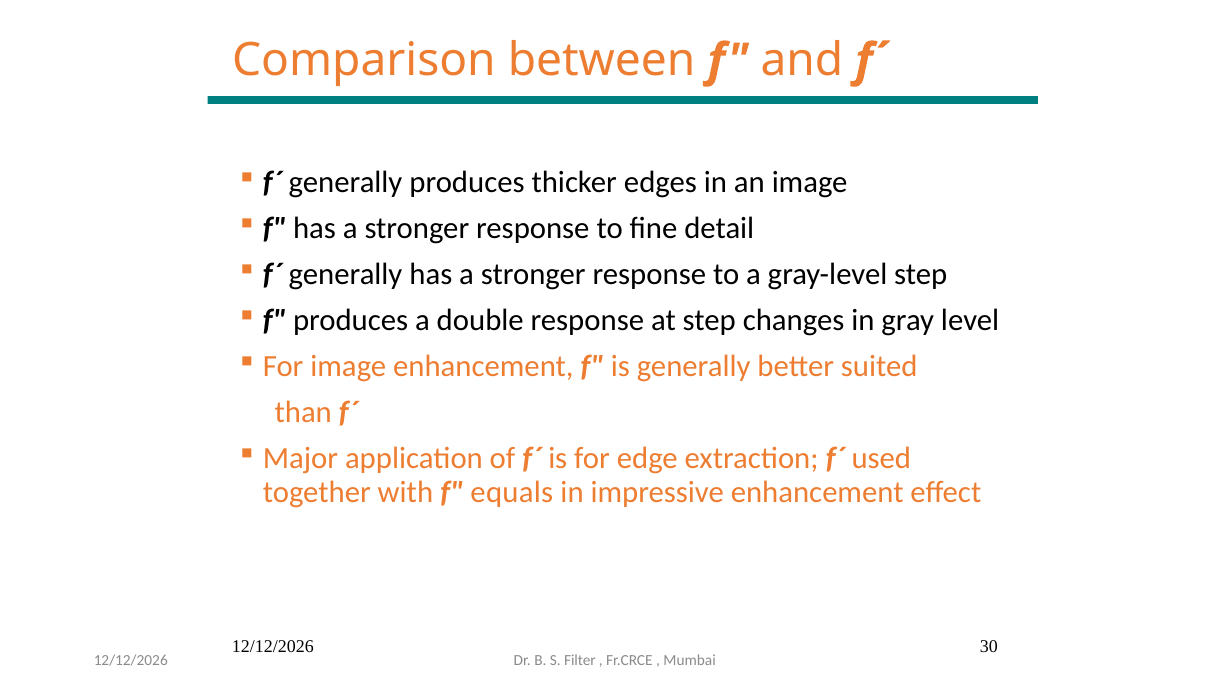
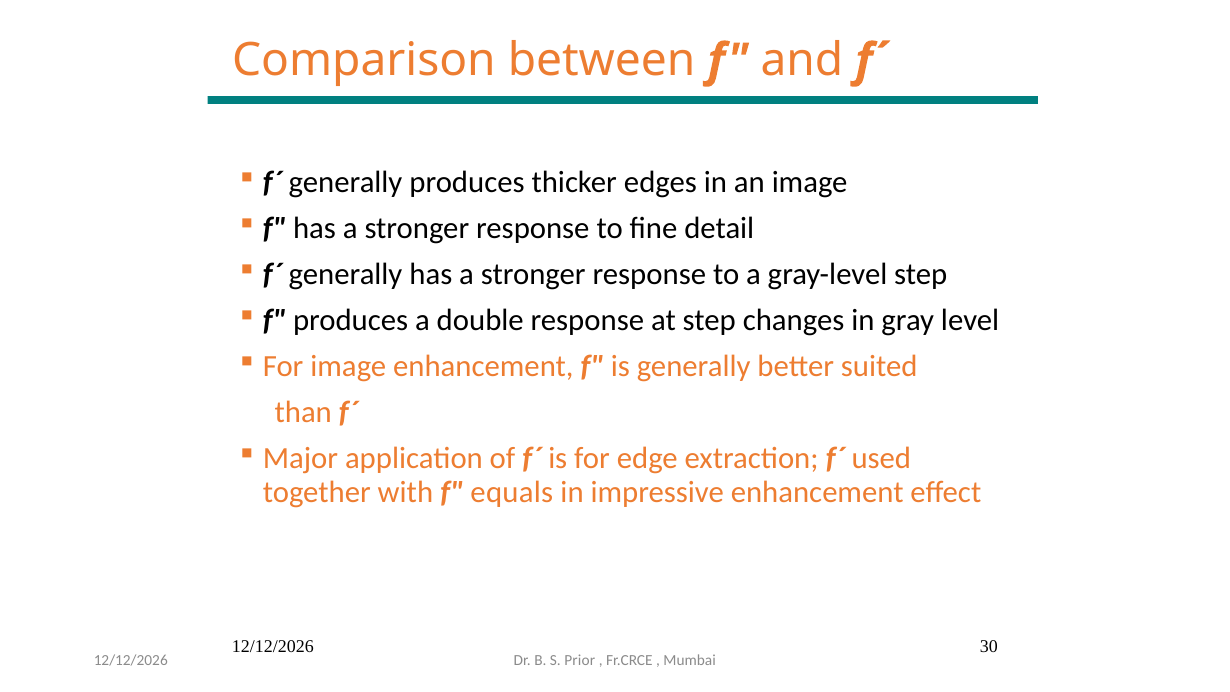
Filter: Filter -> Prior (580, 661)
